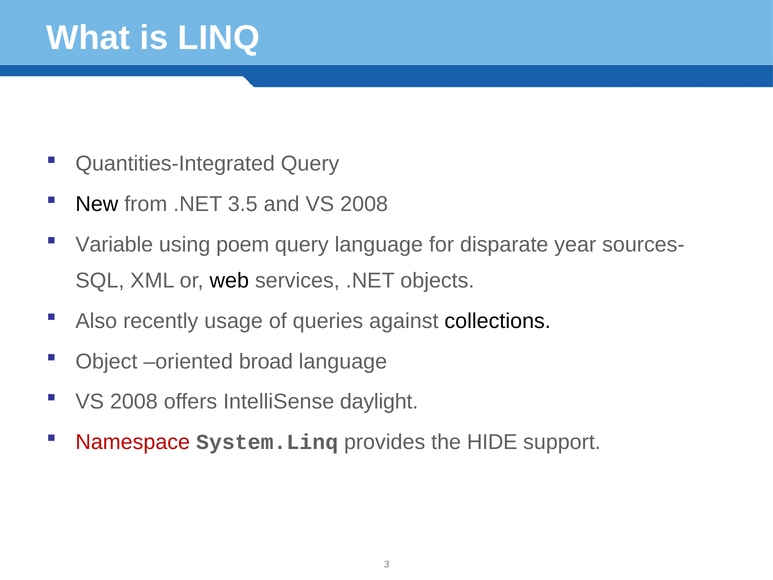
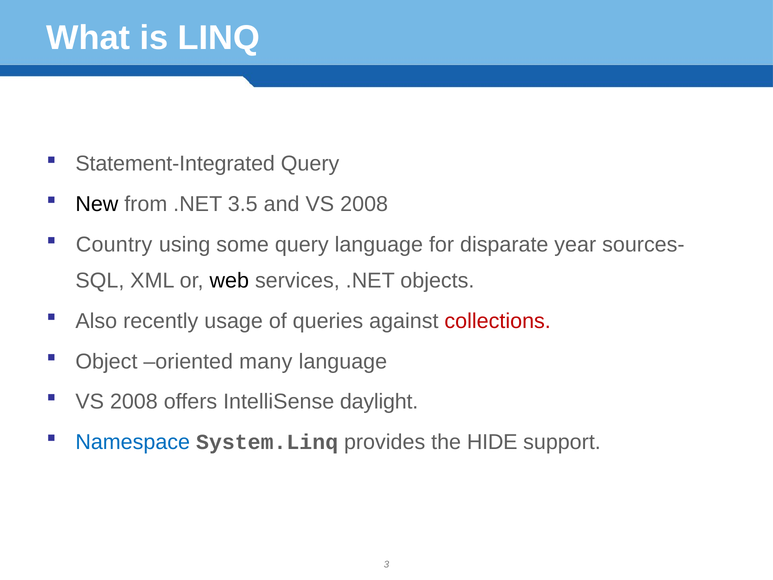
Quantities-Integrated: Quantities-Integrated -> Statement-Integrated (175, 164)
Variable: Variable -> Country (114, 245)
poem: poem -> some (243, 245)
collections colour: black -> red (498, 321)
broad: broad -> many (266, 361)
Namespace colour: red -> blue (133, 442)
